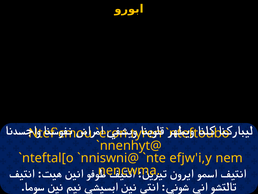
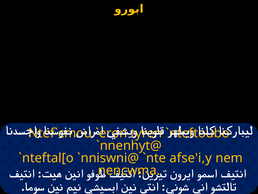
efjw'i,y: efjw'i,y -> afse'i,y (191, 158)
